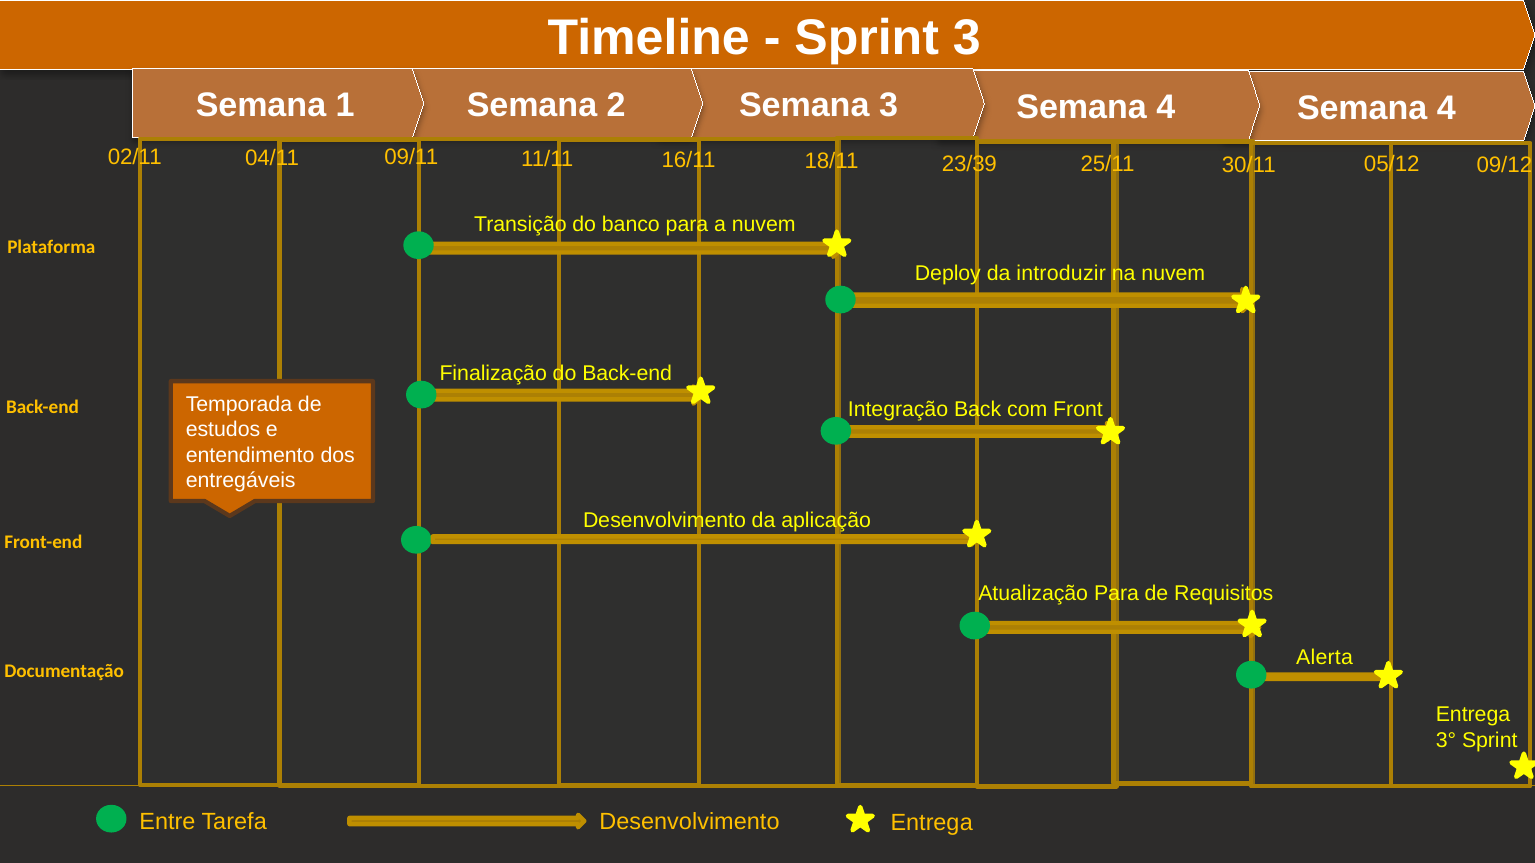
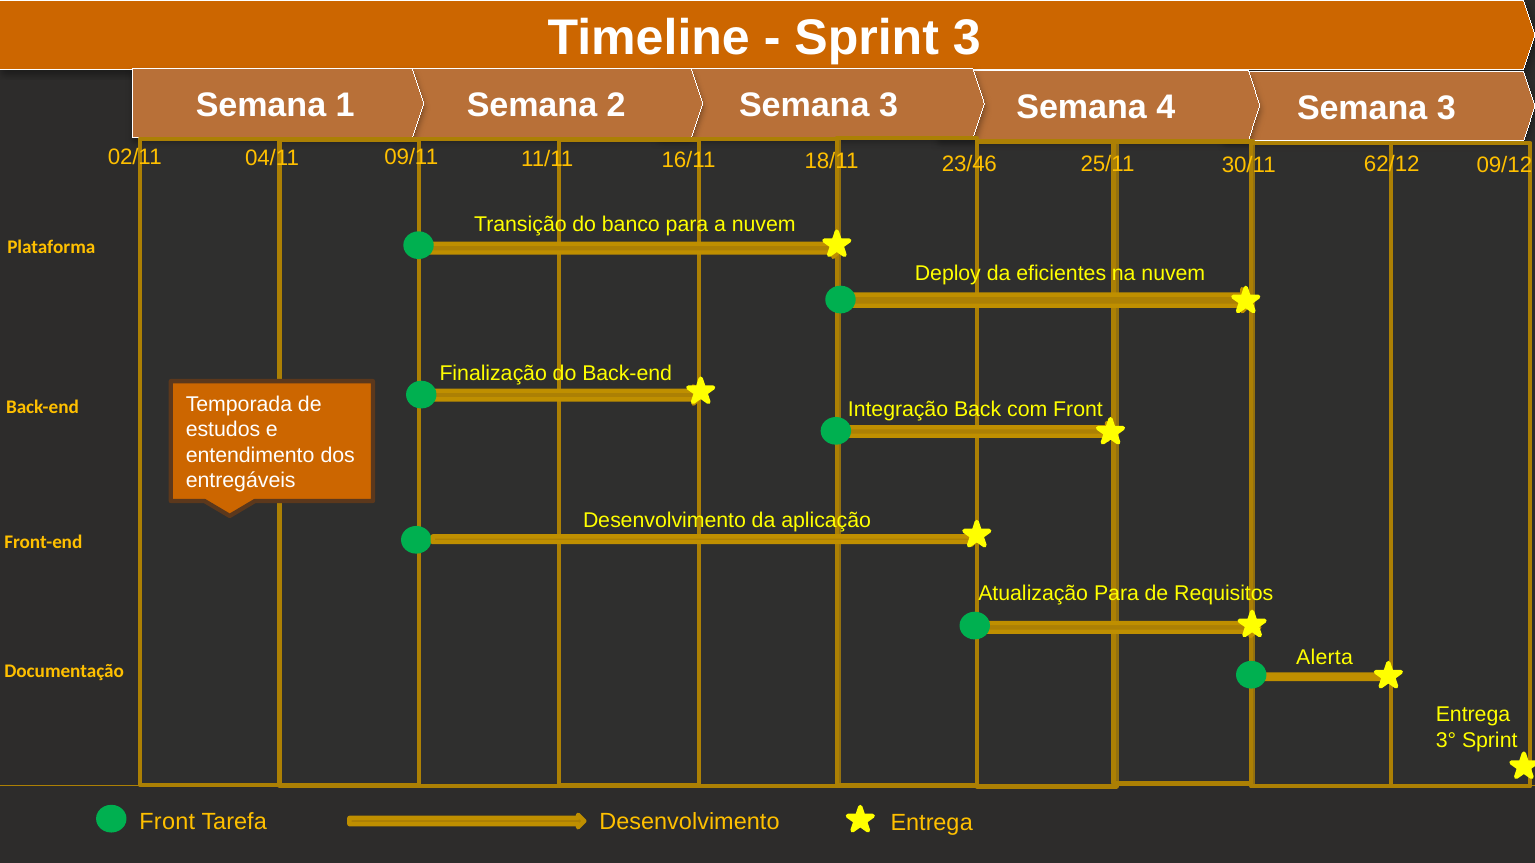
4: 4 -> 3 (1446, 108)
23/39: 23/39 -> 23/46 (969, 164)
05/12: 05/12 -> 62/12 (1392, 164)
introduzir: introduzir -> eficientes (1061, 274)
Entre: Entre -> Front (167, 822)
